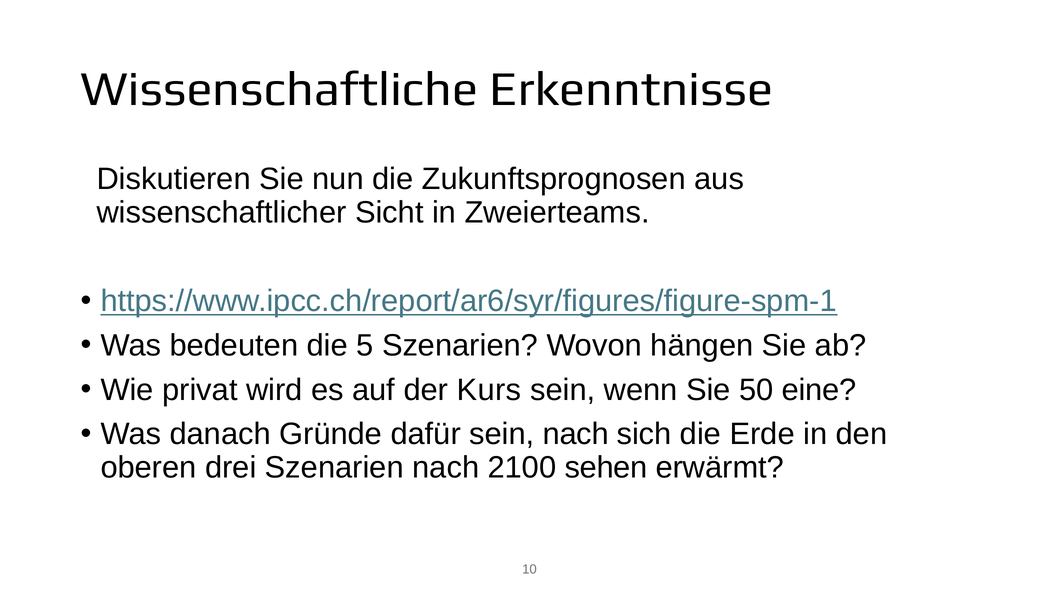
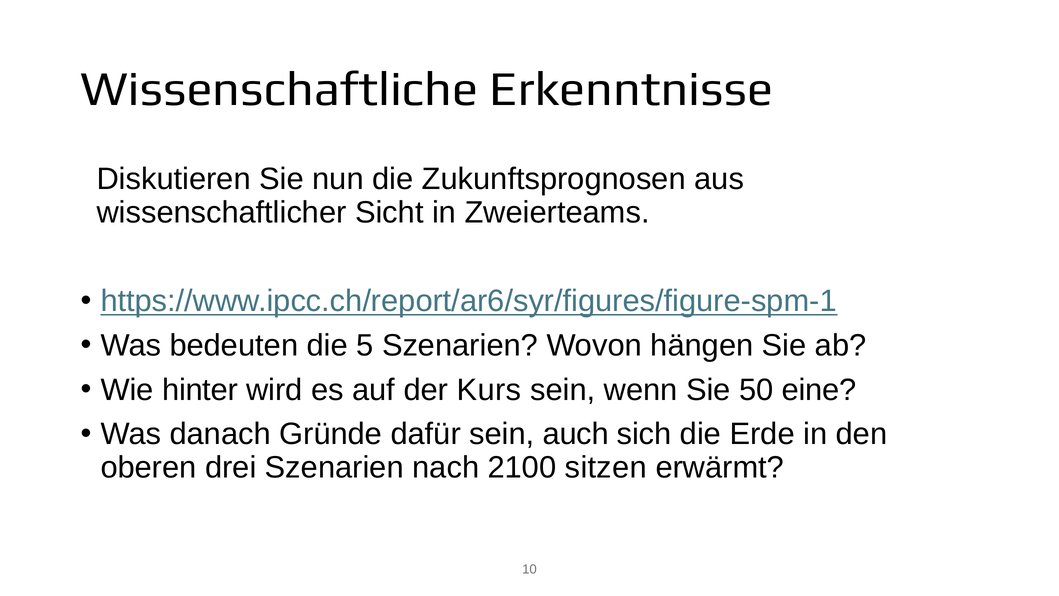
privat: privat -> hinter (200, 390)
sein nach: nach -> auch (576, 434)
sehen: sehen -> sitzen (606, 467)
